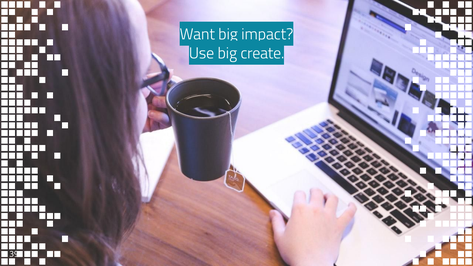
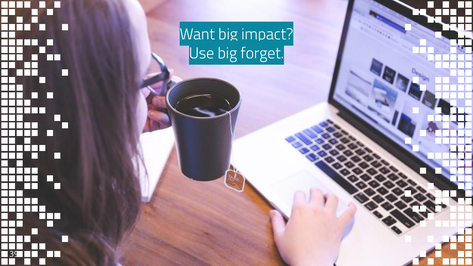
create: create -> forget (262, 53)
